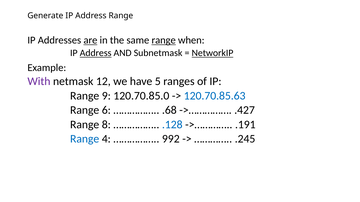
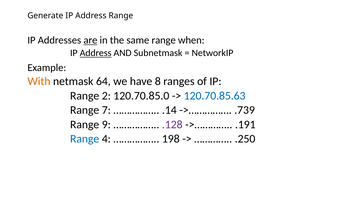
range underline: present -> none (164, 40)
NetworkIP underline: present -> none (213, 53)
With colour: purple -> orange (39, 82)
12: 12 -> 64 (103, 82)
5: 5 -> 8 (158, 82)
9: 9 -> 2 (106, 96)
6: 6 -> 7 (106, 110)
.68: .68 -> .14 (169, 110)
.427: .427 -> .739 (245, 110)
8: 8 -> 9 (106, 125)
.128 colour: blue -> purple (172, 125)
992: 992 -> 198 (171, 139)
.245: .245 -> .250 (245, 139)
